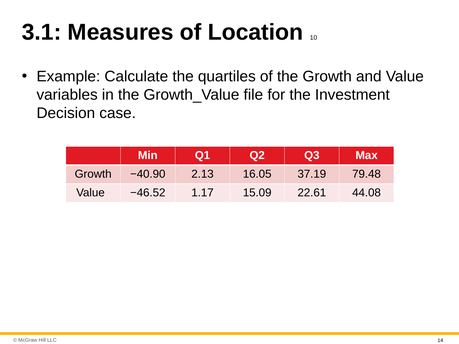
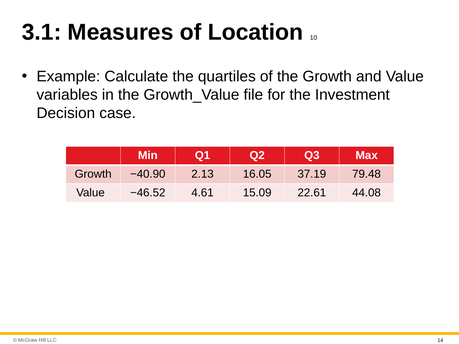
1.17: 1.17 -> 4.61 (203, 193)
